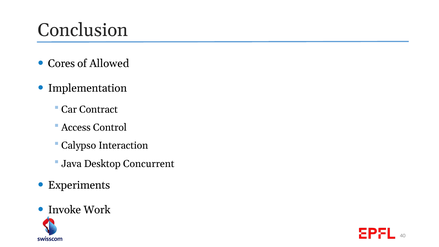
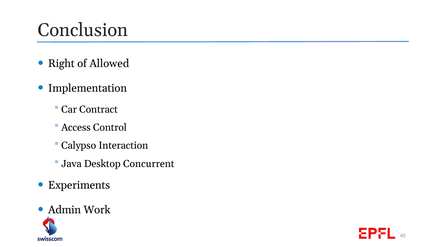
Cores: Cores -> Right (61, 63)
Invoke: Invoke -> Admin (65, 210)
